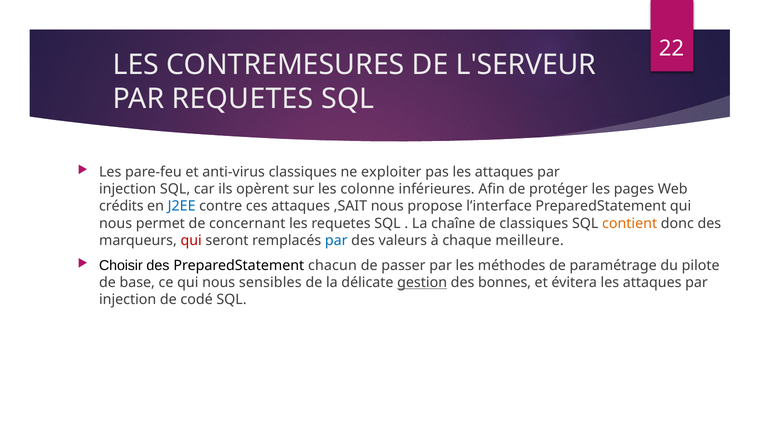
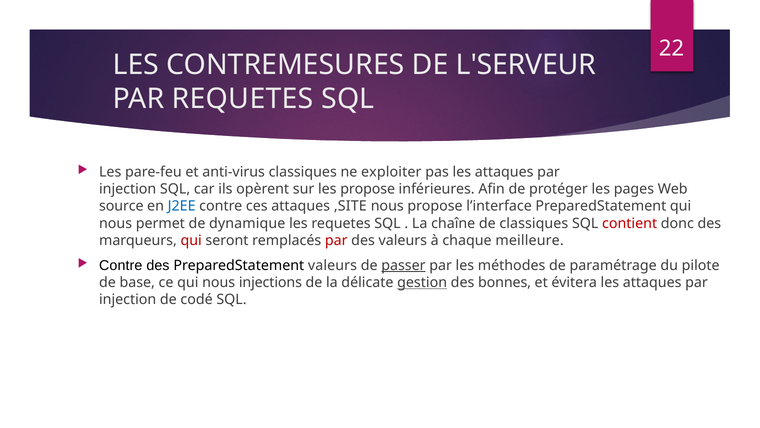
les colonne: colonne -> propose (368, 189)
crédits: crédits -> source (121, 206)
,SAIT: ,SAIT -> ,SITE (350, 206)
concernant: concernant -> dynamique (247, 223)
contient colour: orange -> red (630, 223)
par colour: blue -> red (336, 240)
Choisir: Choisir -> Contre (121, 265)
PreparedStatement chacun: chacun -> valeurs (332, 265)
passer underline: none -> present (403, 265)
sensibles: sensibles -> injections (270, 282)
